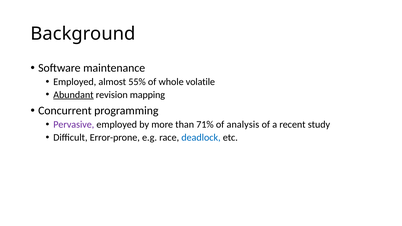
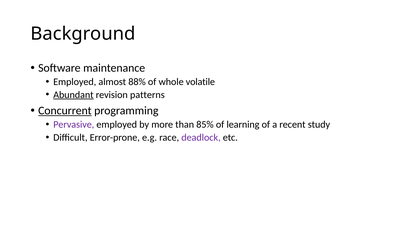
55%: 55% -> 88% (137, 82)
mapping: mapping -> patterns (147, 95)
Concurrent underline: none -> present (65, 111)
71%: 71% -> 85% (205, 125)
analysis: analysis -> learning (243, 125)
deadlock colour: blue -> purple (201, 137)
